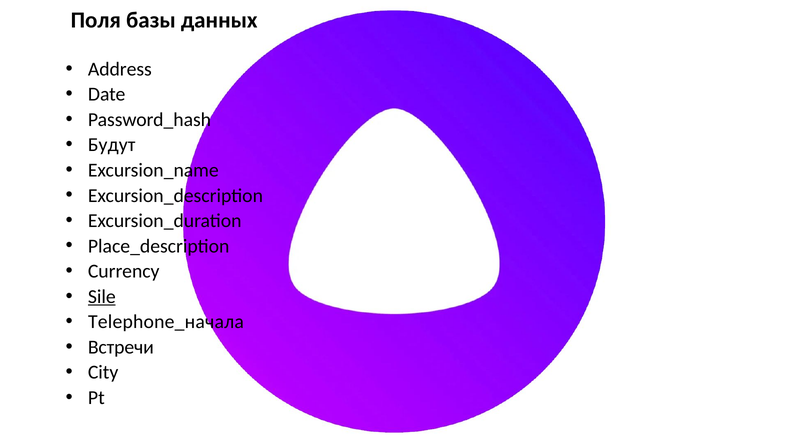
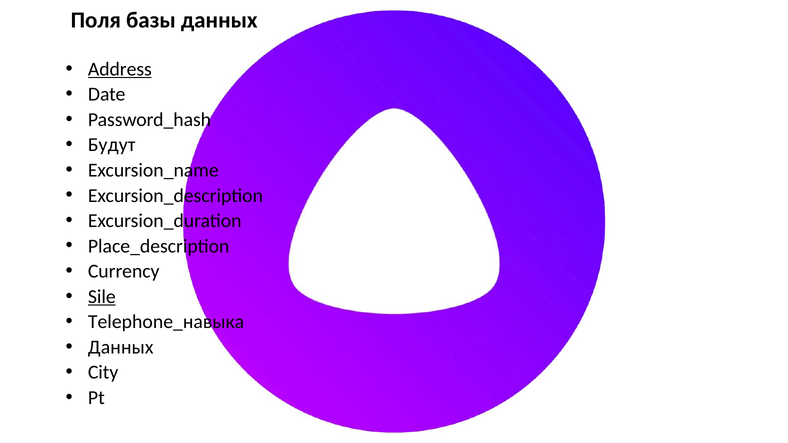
Address underline: none -> present (120, 69)
Telephone_начала: Telephone_начала -> Telephone_навыка (166, 322)
Встречи: Встречи -> Данных (121, 347)
